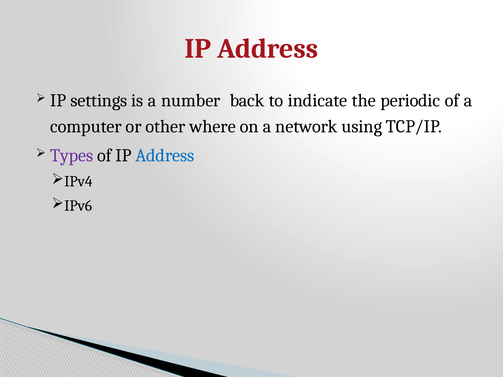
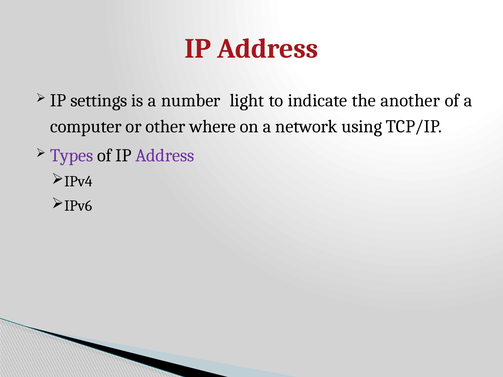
back: back -> light (247, 101)
periodic: periodic -> another (410, 101)
Address colour: blue -> purple (165, 156)
